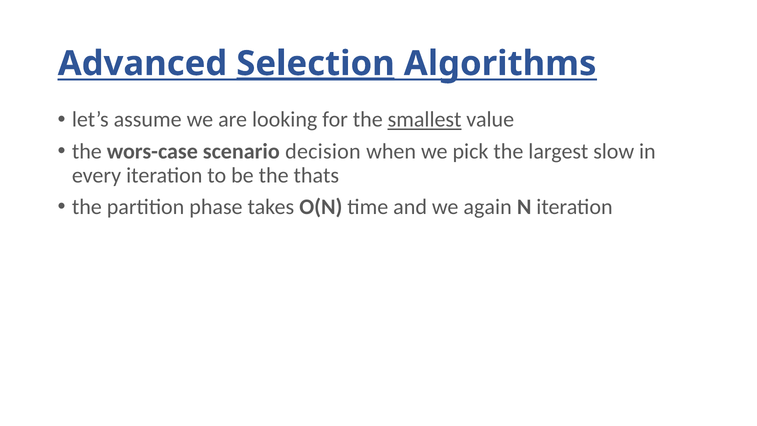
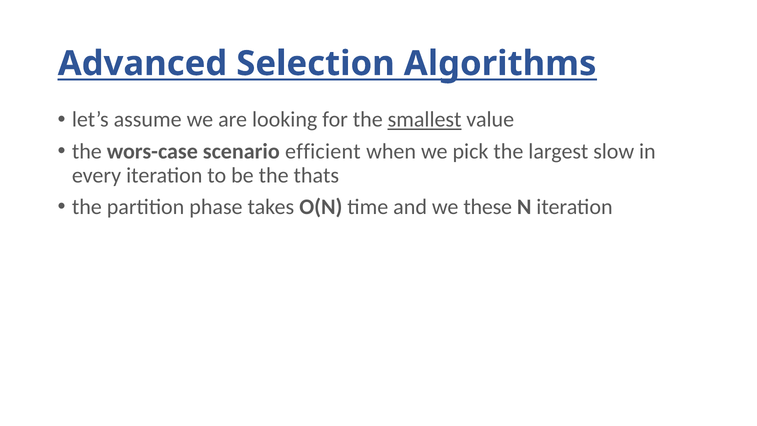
Selection underline: present -> none (315, 64)
decision: decision -> efficient (323, 151)
again: again -> these (488, 207)
